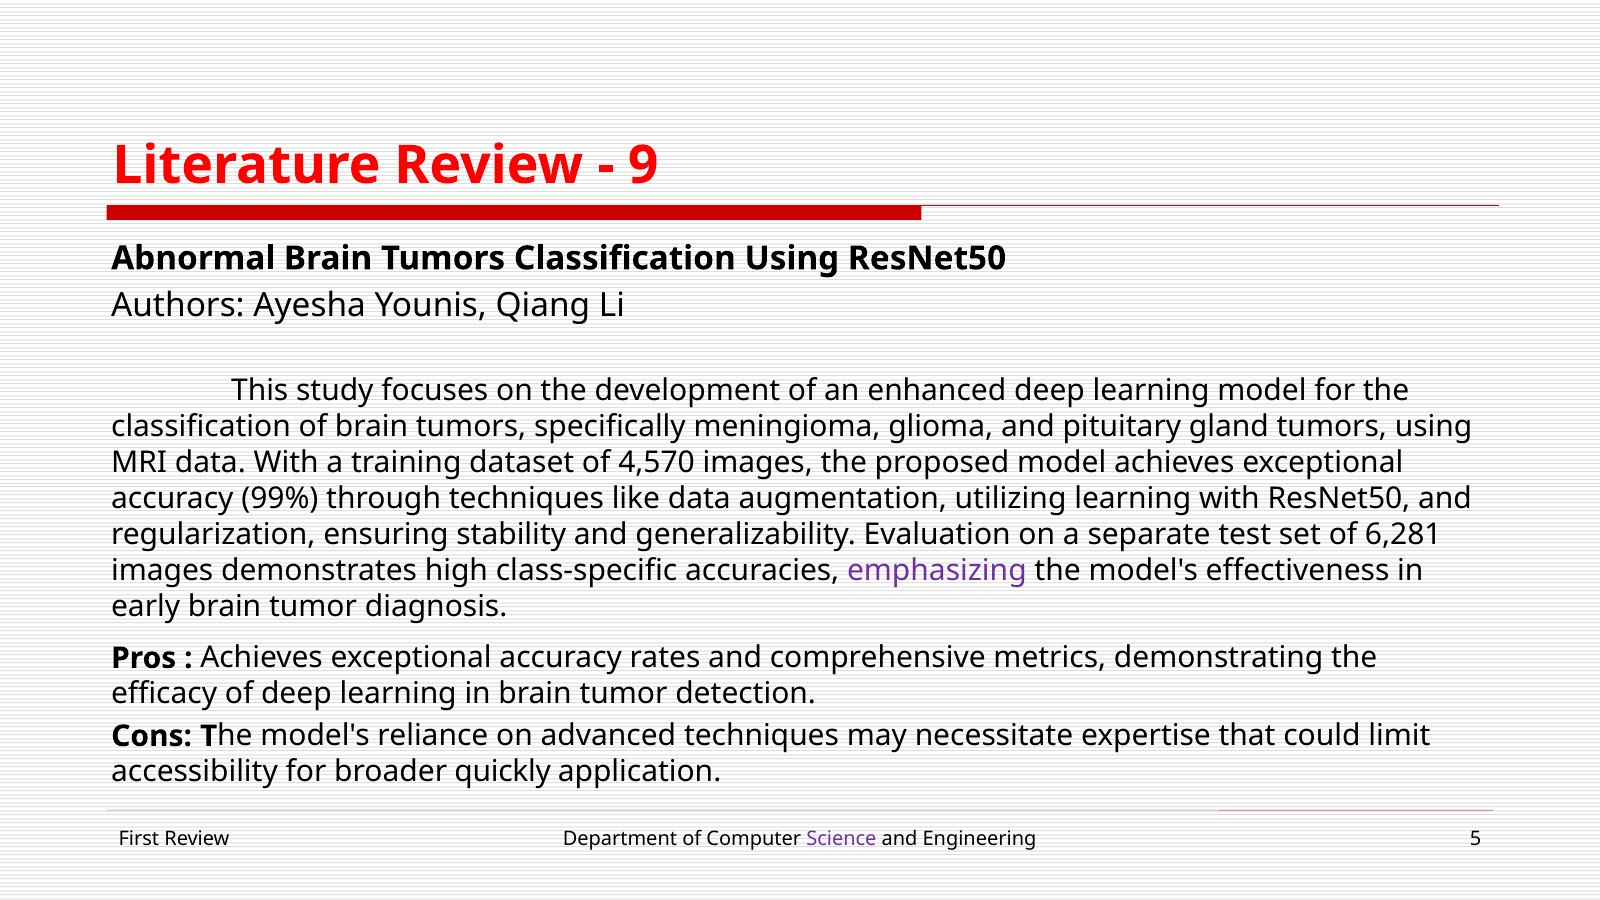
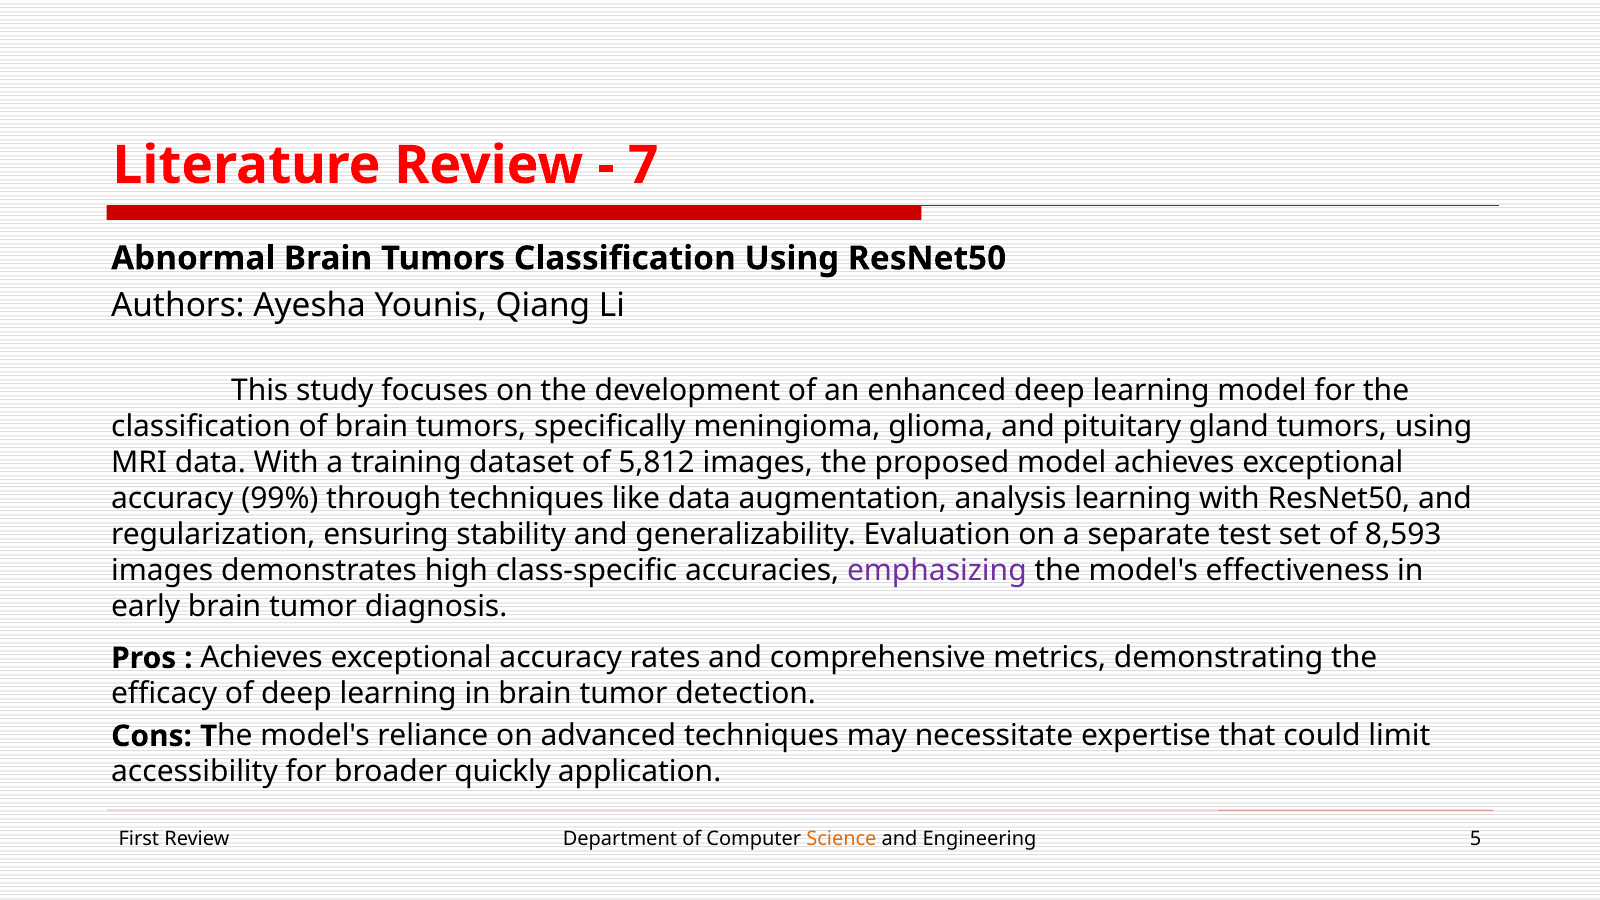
9: 9 -> 7 (643, 165)
4,570: 4,570 -> 5,812 (657, 463)
utilizing: utilizing -> analysis (1011, 499)
6,281: 6,281 -> 8,593 (1403, 535)
Science colour: purple -> orange (841, 839)
